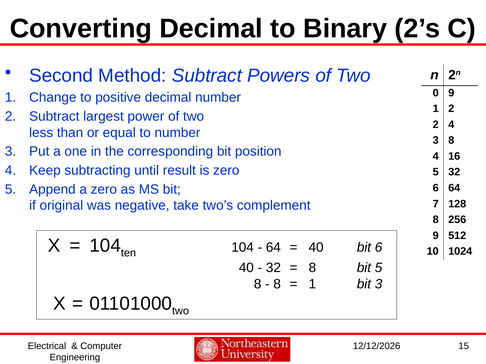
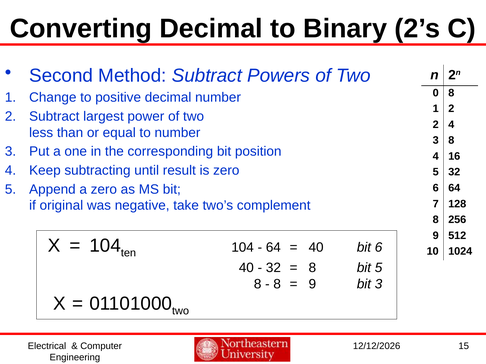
0 9: 9 -> 8 (451, 93)
1: 1 -> 9 (312, 284)
